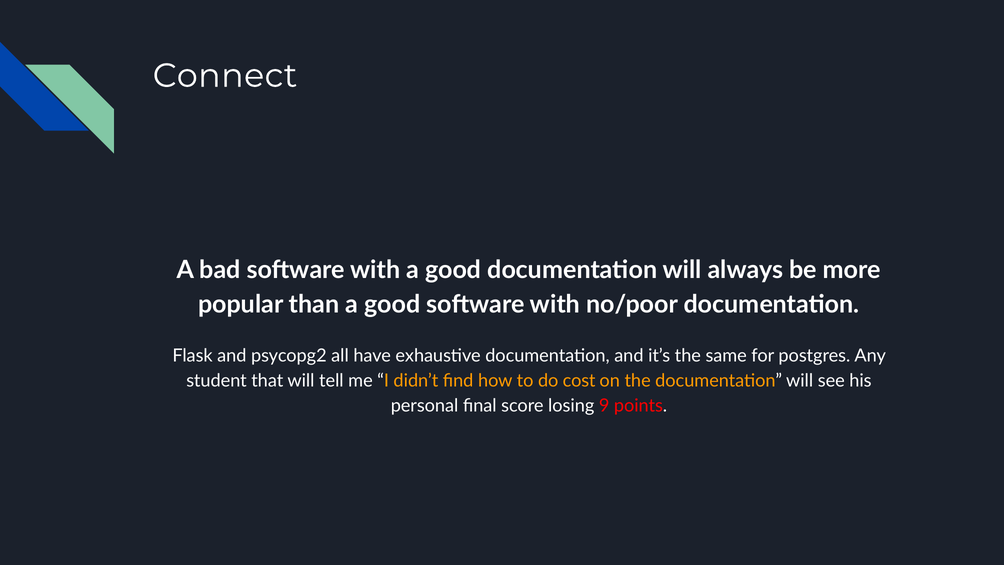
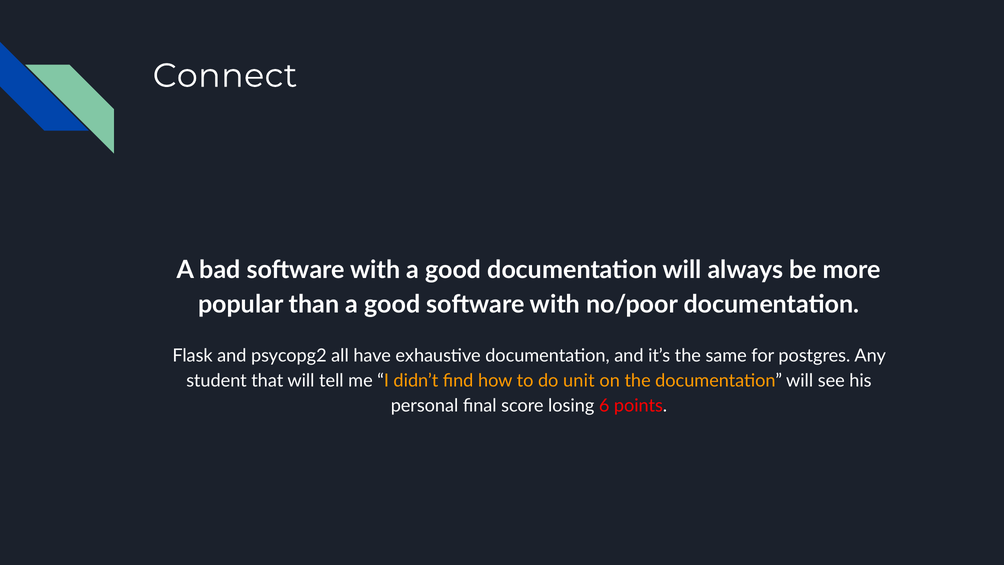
cost: cost -> unit (579, 381)
9: 9 -> 6 (604, 406)
